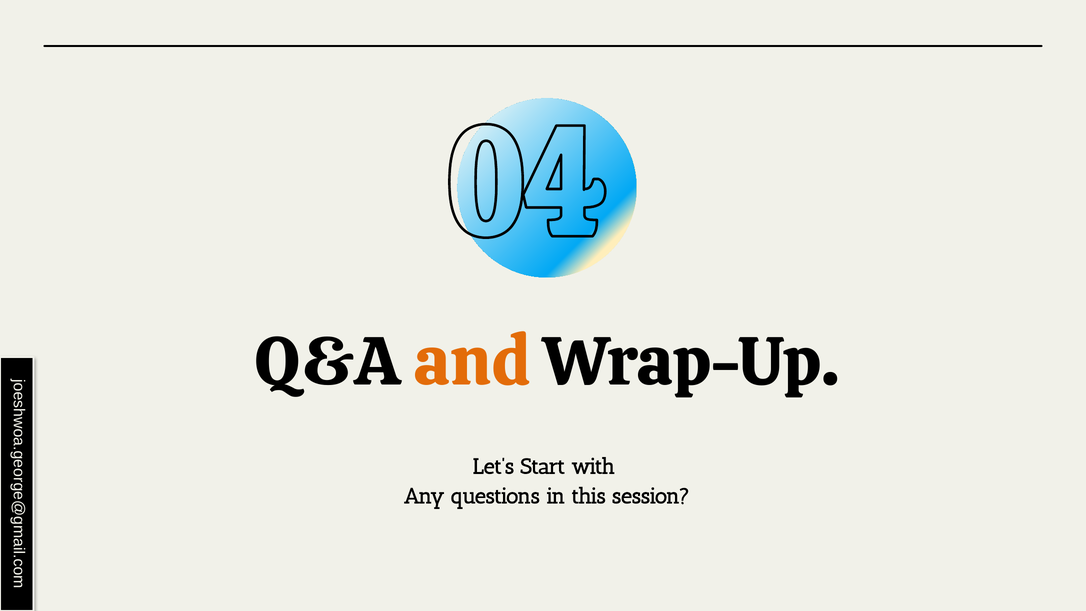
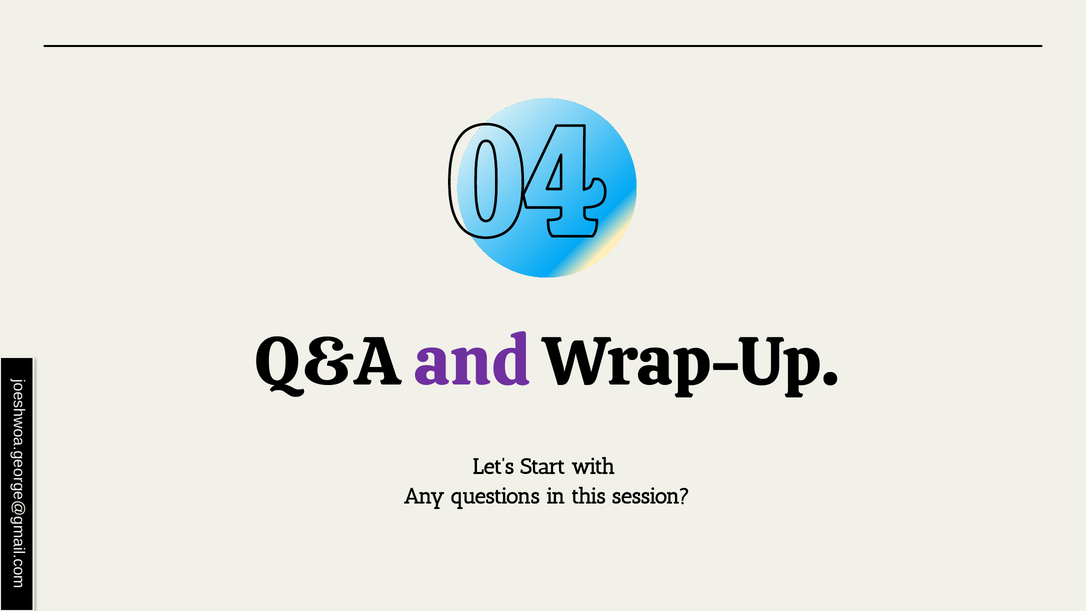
and colour: orange -> purple (472, 362)
